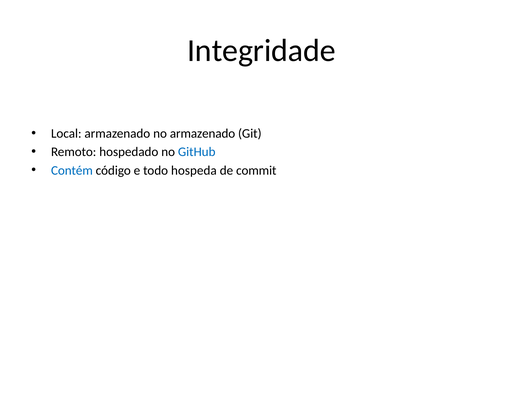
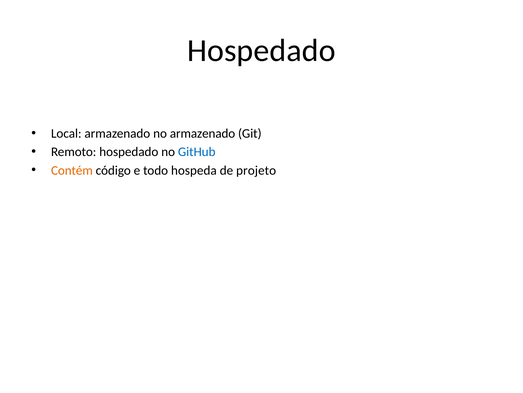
Integridade: Integridade -> Hospedado (261, 51)
Contém colour: blue -> orange (72, 170)
commit: commit -> projeto (256, 170)
